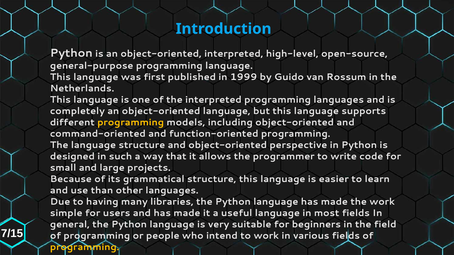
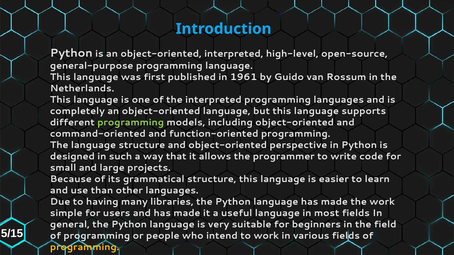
1999: 1999 -> 1961 (244, 77)
programming colour: yellow -> light green (131, 122)
7/15: 7/15 -> 5/15 (12, 234)
